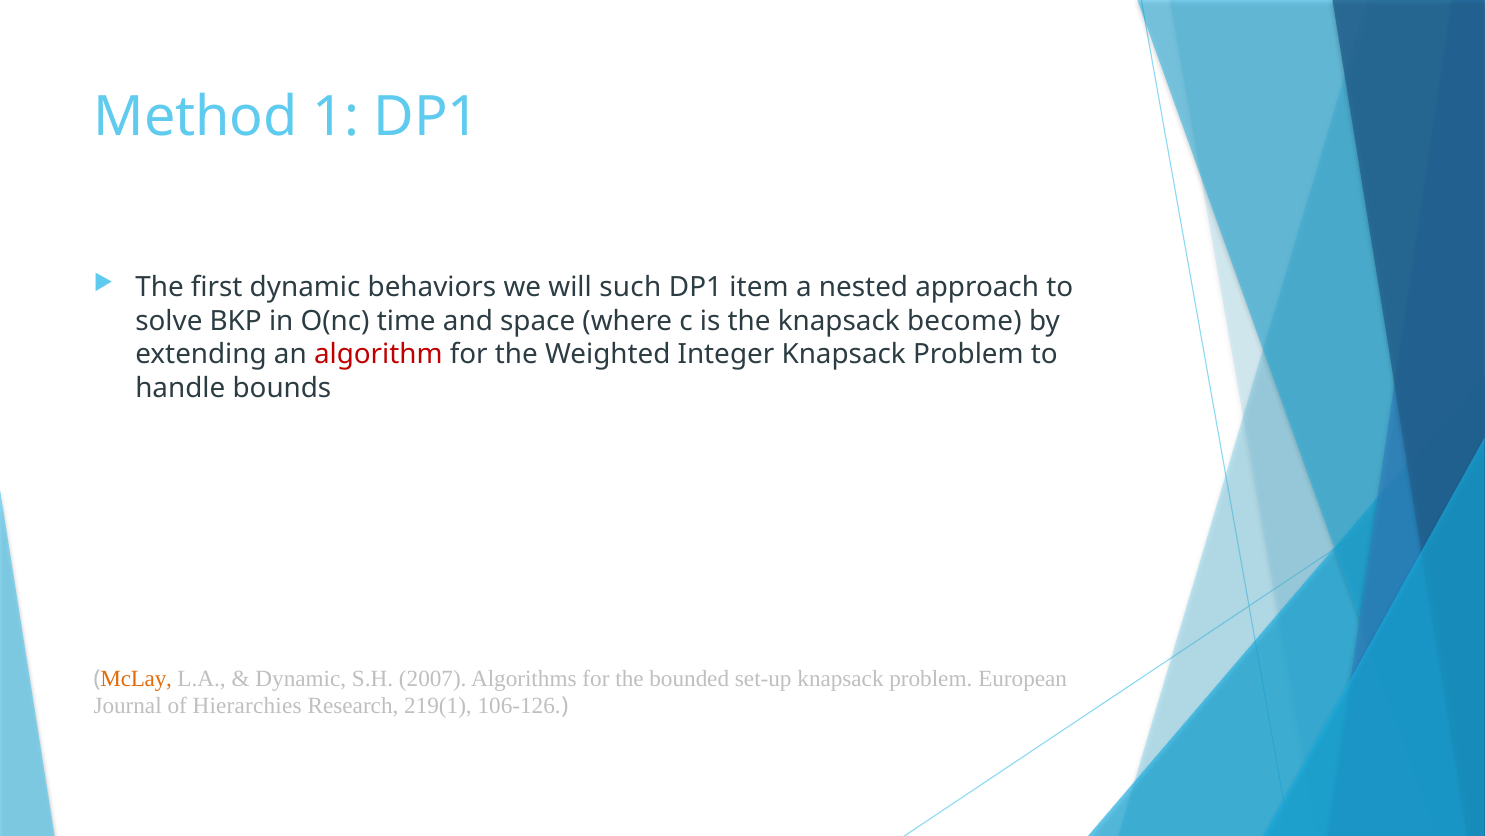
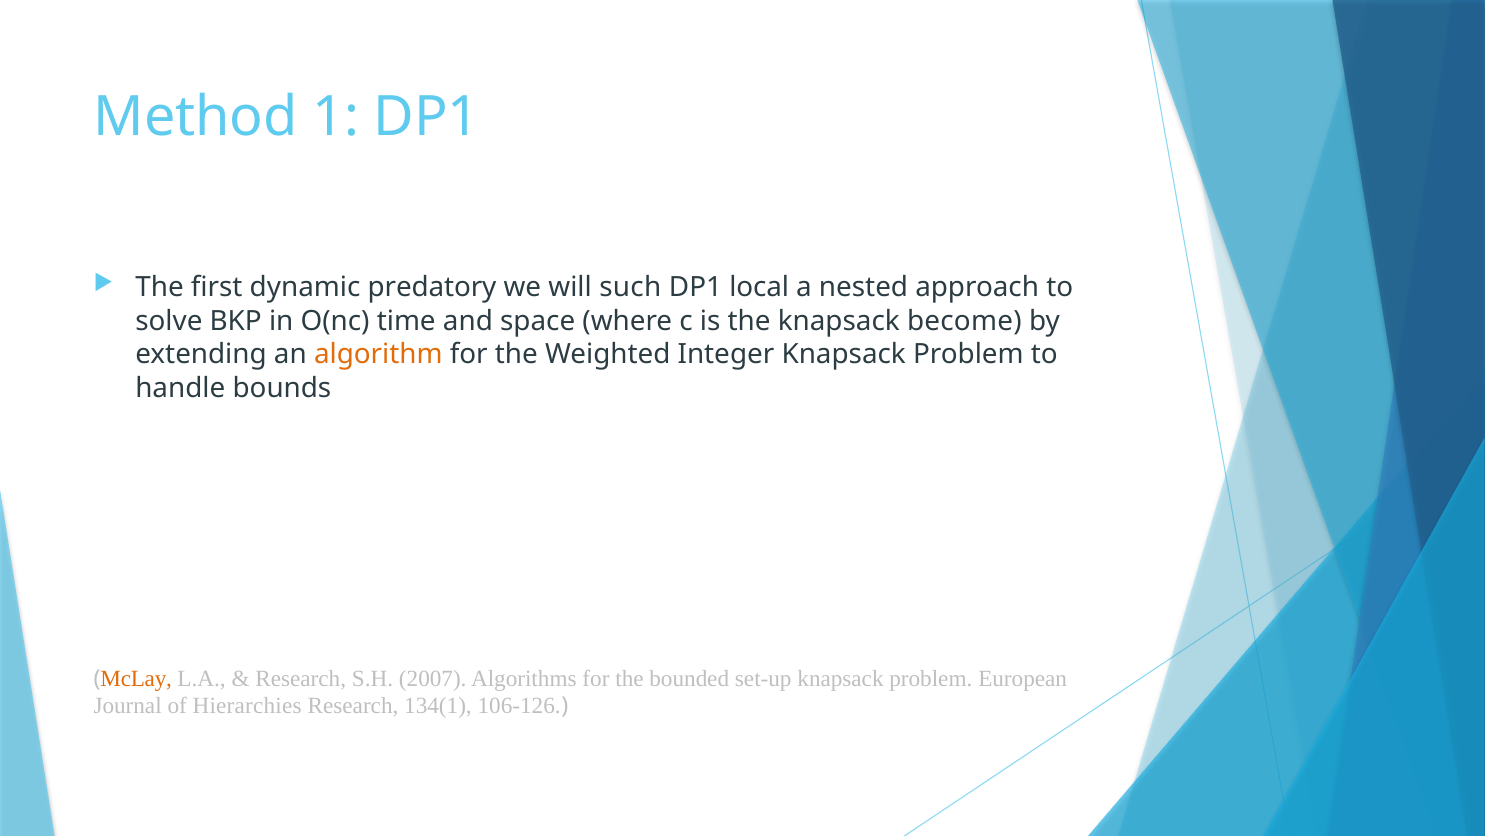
behaviors: behaviors -> predatory (432, 287)
item: item -> local (759, 287)
algorithm colour: red -> orange (378, 354)
Dynamic: Dynamic -> Research (301, 678)
219(1: 219(1 -> 134(1 (438, 706)
